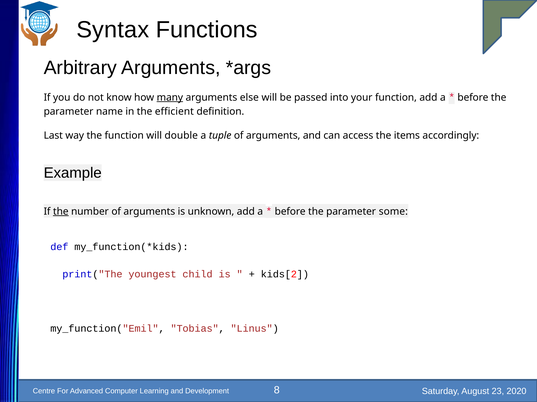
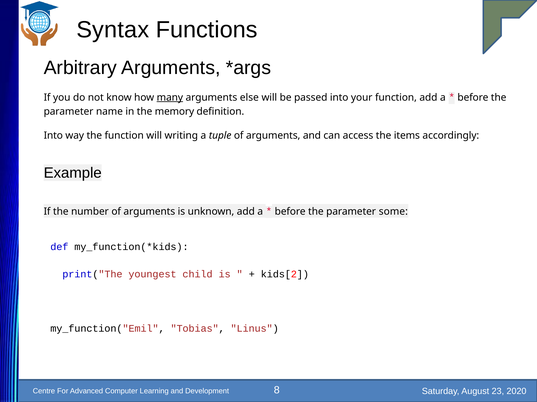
efficient: efficient -> memory (174, 112)
Last: Last -> Into (53, 136)
double: double -> writing (181, 136)
the underline: present -> none (61, 212)
